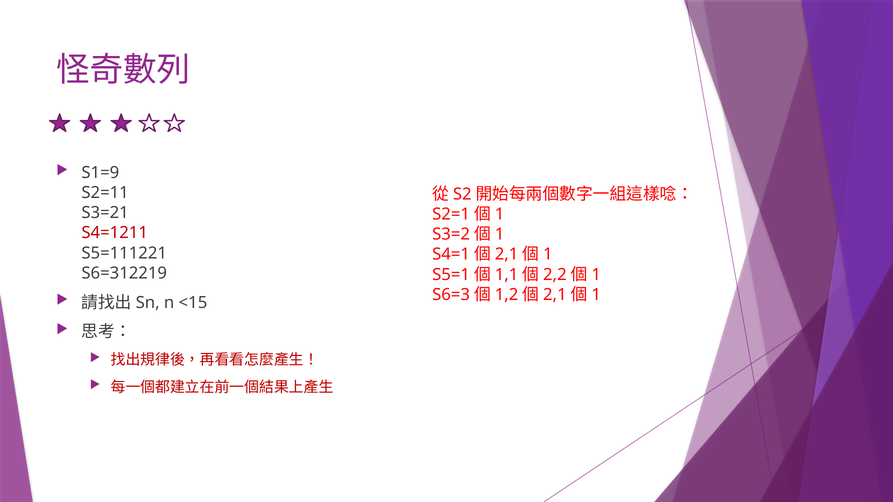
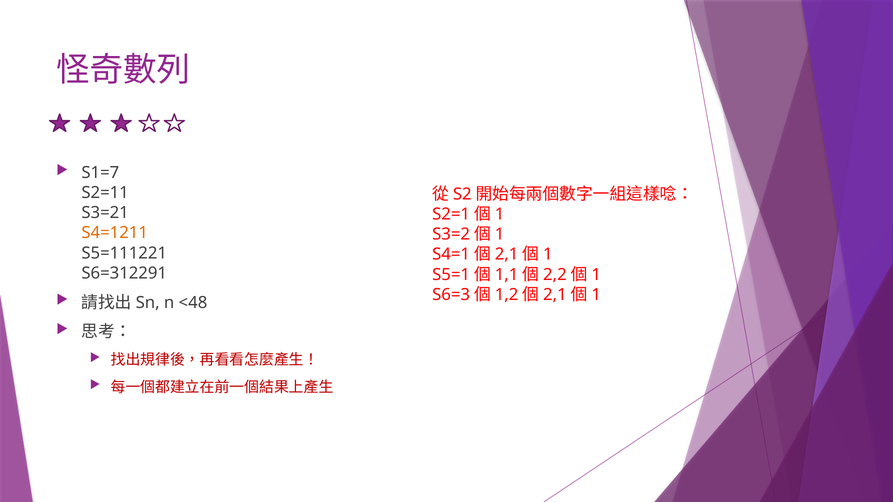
S1=9: S1=9 -> S1=7 (100, 173)
S4=1211 colour: red -> orange (115, 233)
S6=312219: S6=312219 -> S6=312291 (124, 273)
<15: <15 -> <48 (193, 303)
